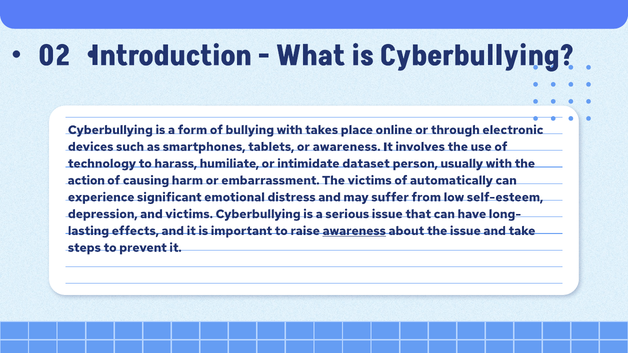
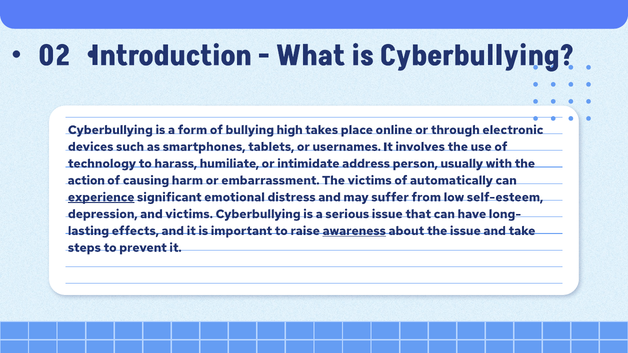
bullying with: with -> high (290, 130)
or awareness: awareness -> usernames (347, 147)
dataset: dataset -> address (366, 164)
experience underline: none -> present (101, 197)
